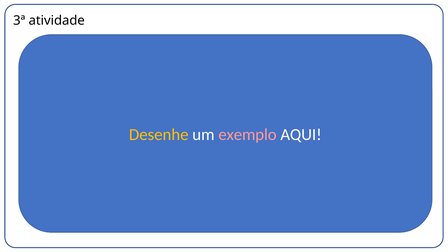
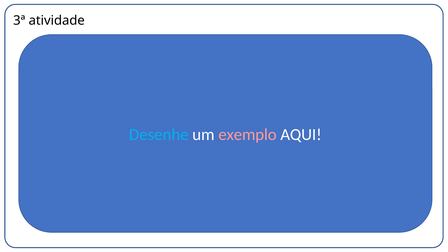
Desenhe colour: yellow -> light blue (159, 135)
